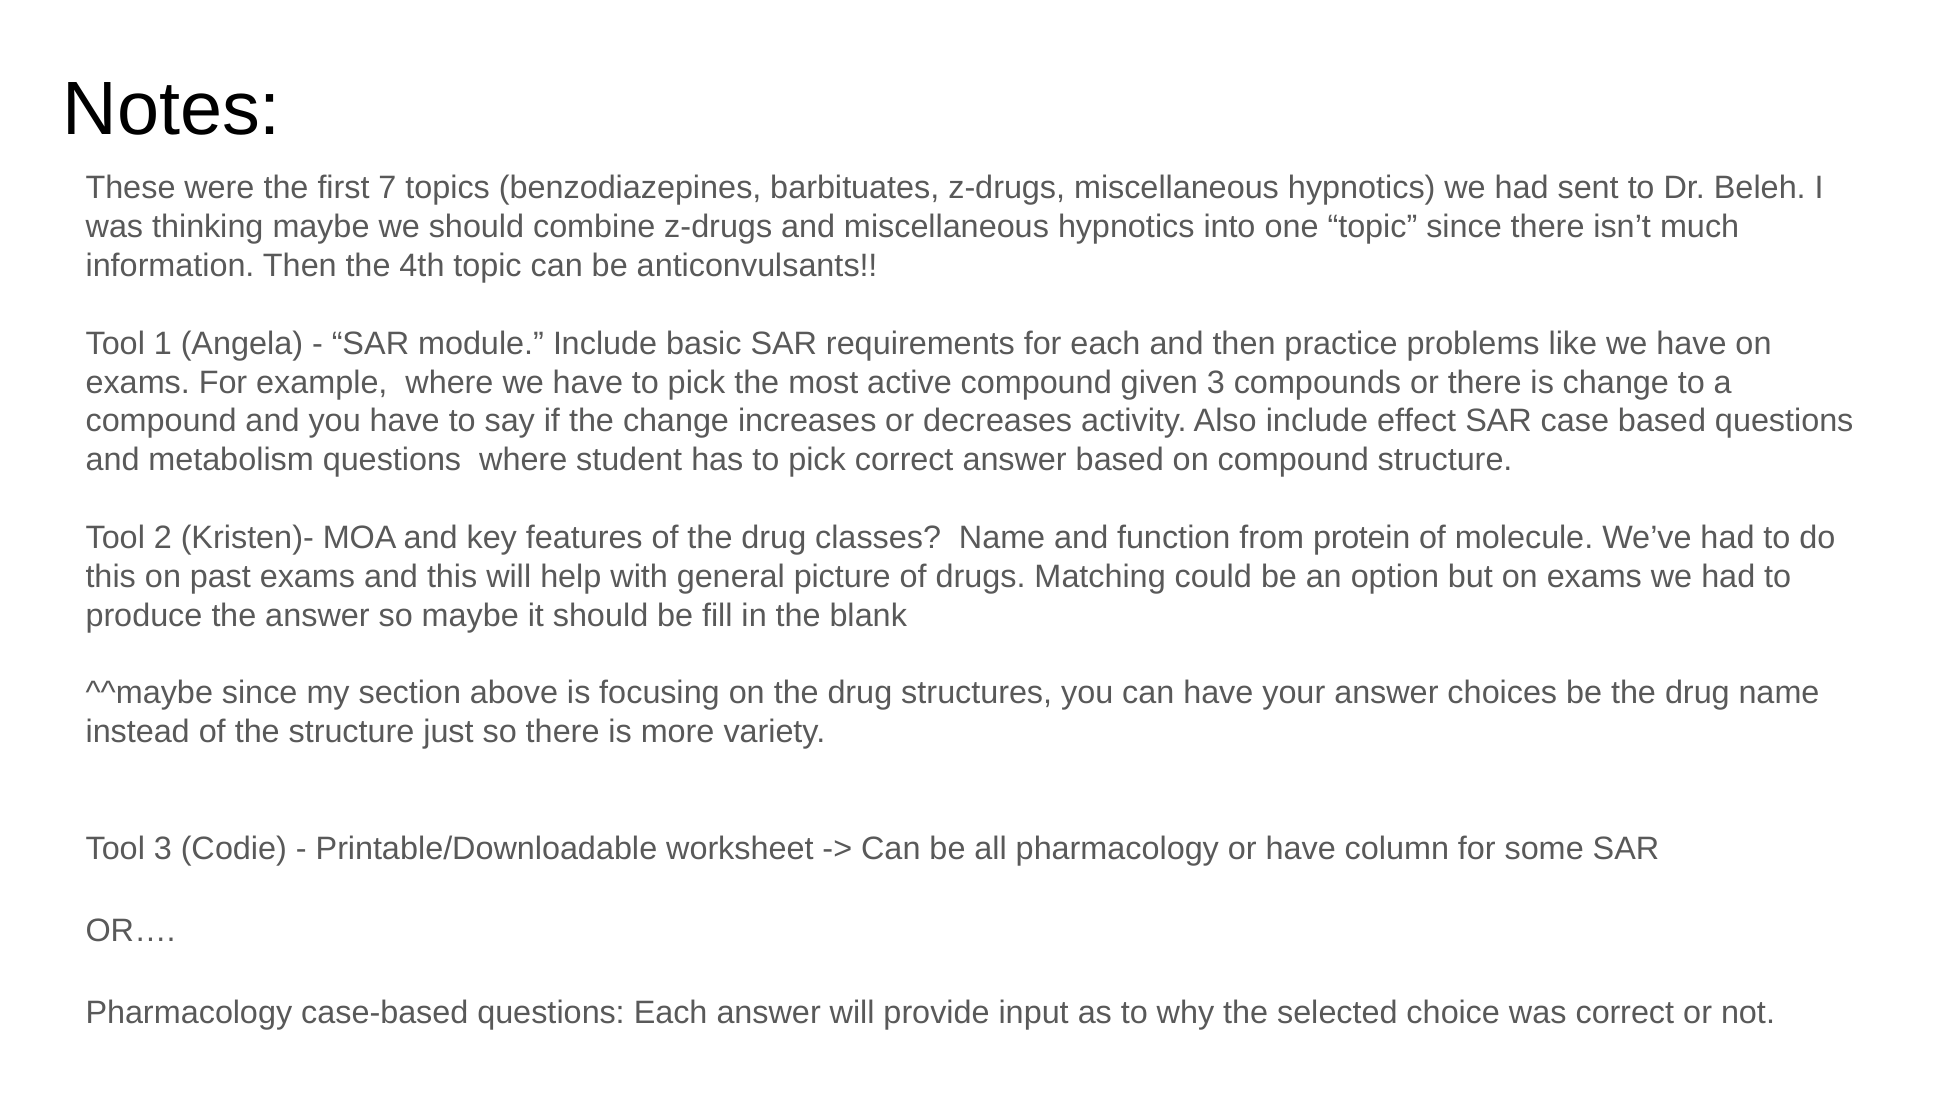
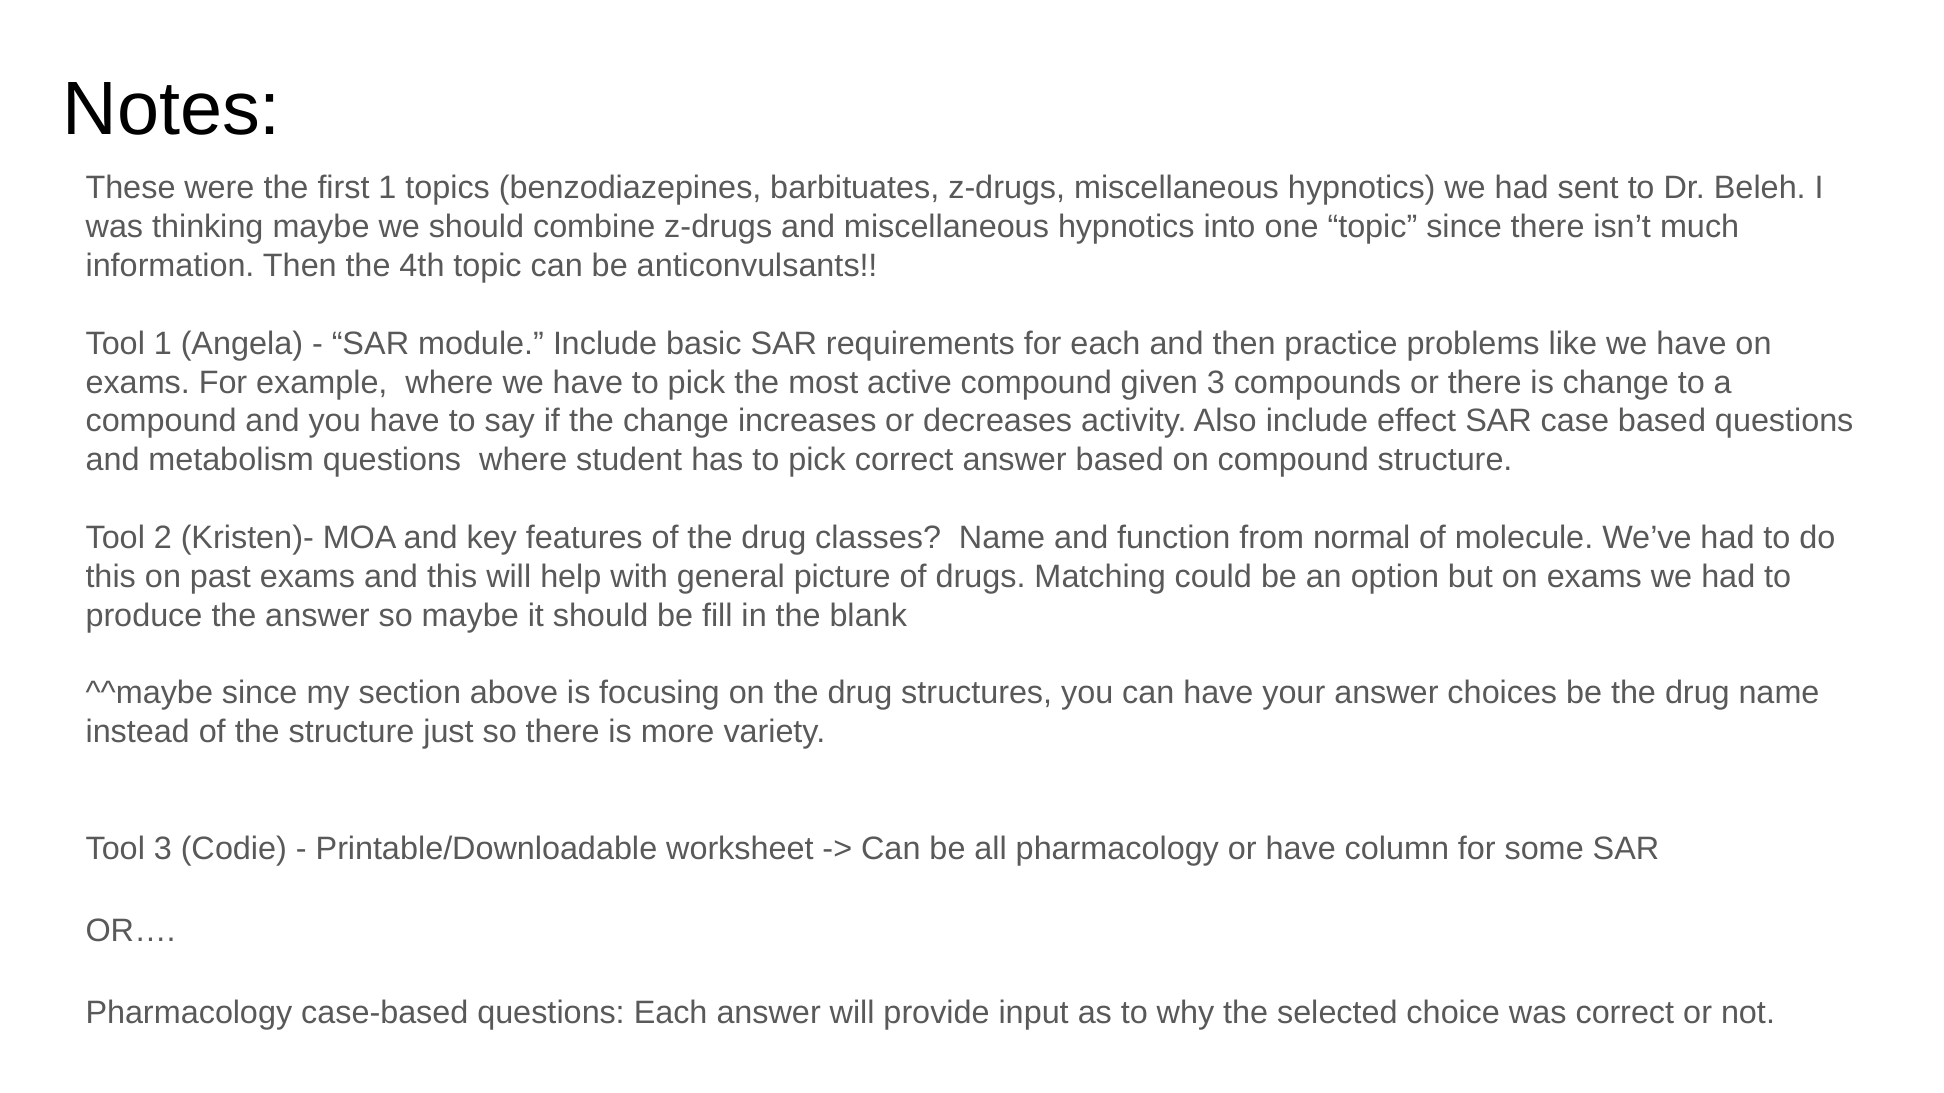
first 7: 7 -> 1 (387, 188)
protein: protein -> normal (1362, 538)
